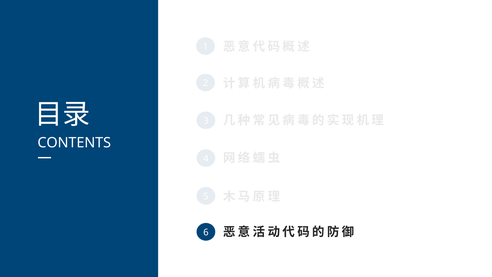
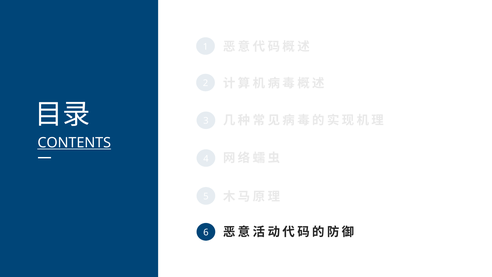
CONTENTS underline: none -> present (74, 143)
